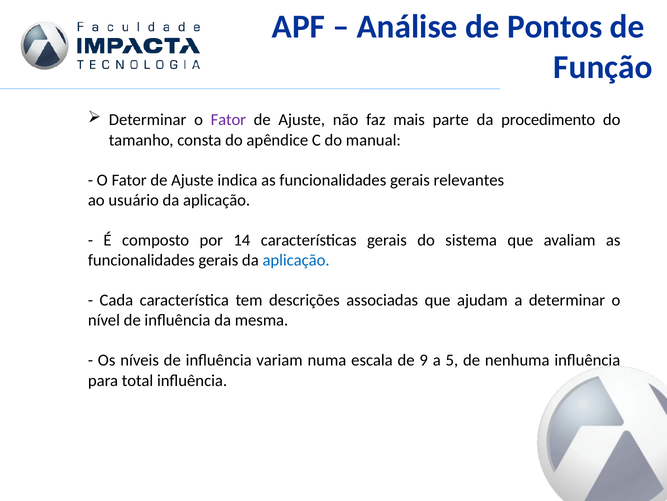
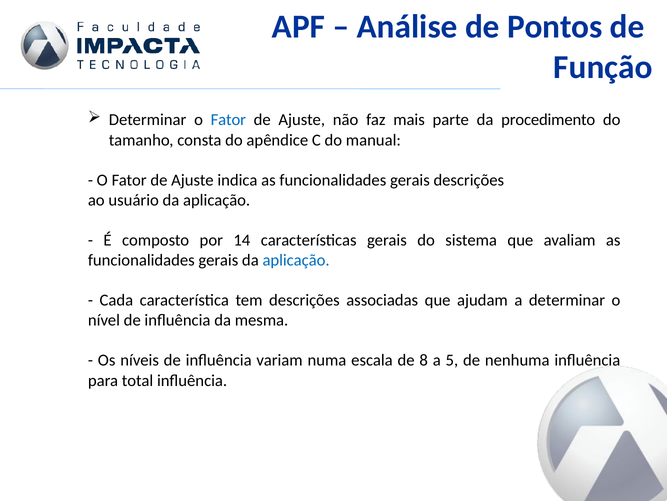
Fator colour: purple -> blue (228, 120)
gerais relevantes: relevantes -> descrições (469, 180)
9: 9 -> 8 (424, 360)
